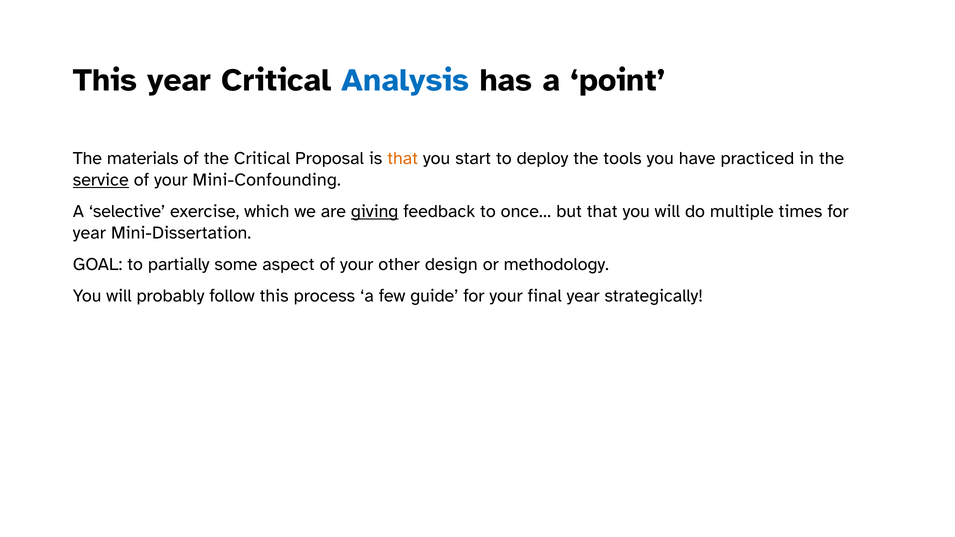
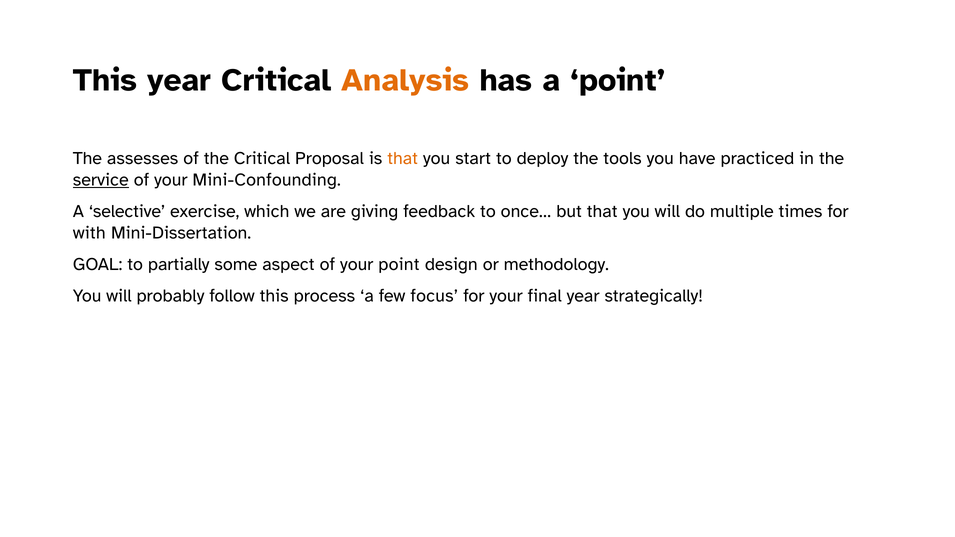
Analysis colour: blue -> orange (405, 80)
materials: materials -> assesses (143, 159)
giving underline: present -> none (375, 212)
year: year -> with (89, 233)
your other: other -> point (399, 264)
guide: guide -> focus (434, 296)
